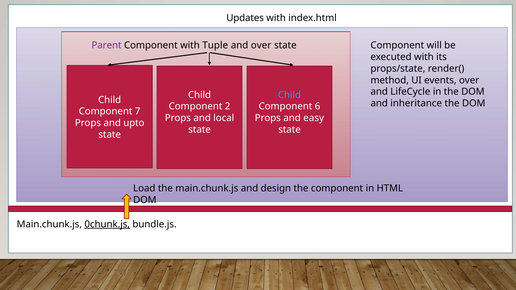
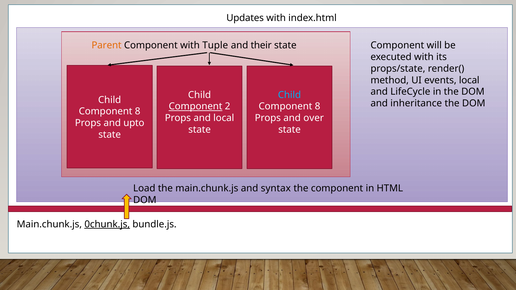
Parent colour: purple -> orange (107, 45)
and over: over -> their (261, 45)
events over: over -> local (469, 80)
Component underline: none -> present (196, 107)
6: 6 -> 8 (318, 107)
7: 7 -> 8 (138, 112)
easy: easy -> over (314, 118)
design: design -> syntax (276, 189)
